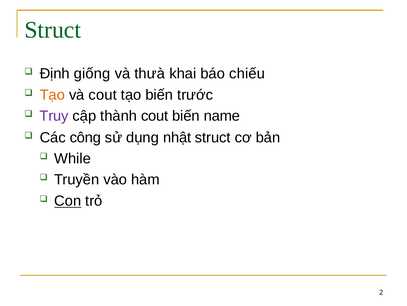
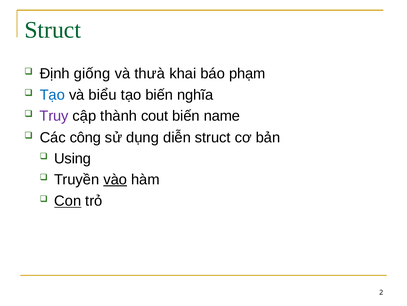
chiếu: chiếu -> phạm (247, 73)
Tạo colour: orange -> blue (52, 95)
và cout: cout -> biểu (103, 95)
trước: trước -> nghĩa (195, 95)
nhật: nhật -> diễn (177, 137)
While: While -> Using (73, 158)
vào underline: none -> present (115, 179)
